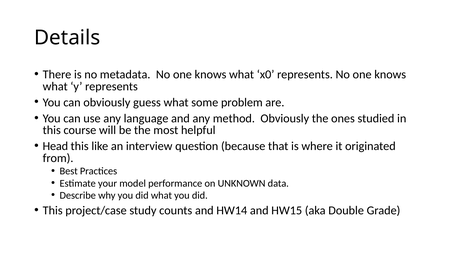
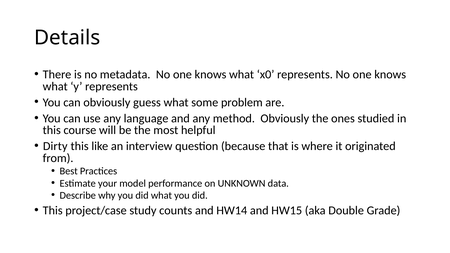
Head: Head -> Dirty (55, 146)
